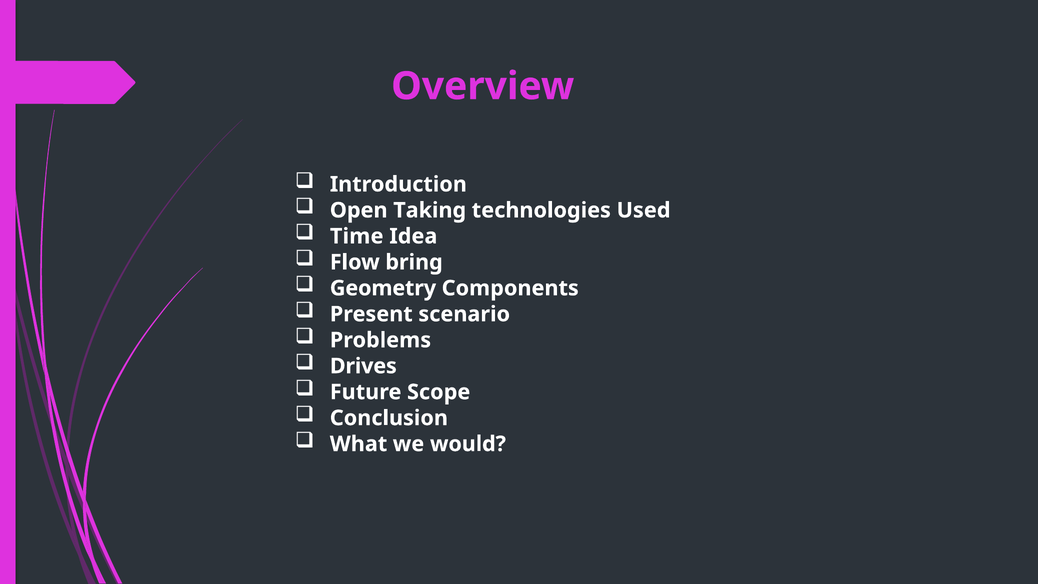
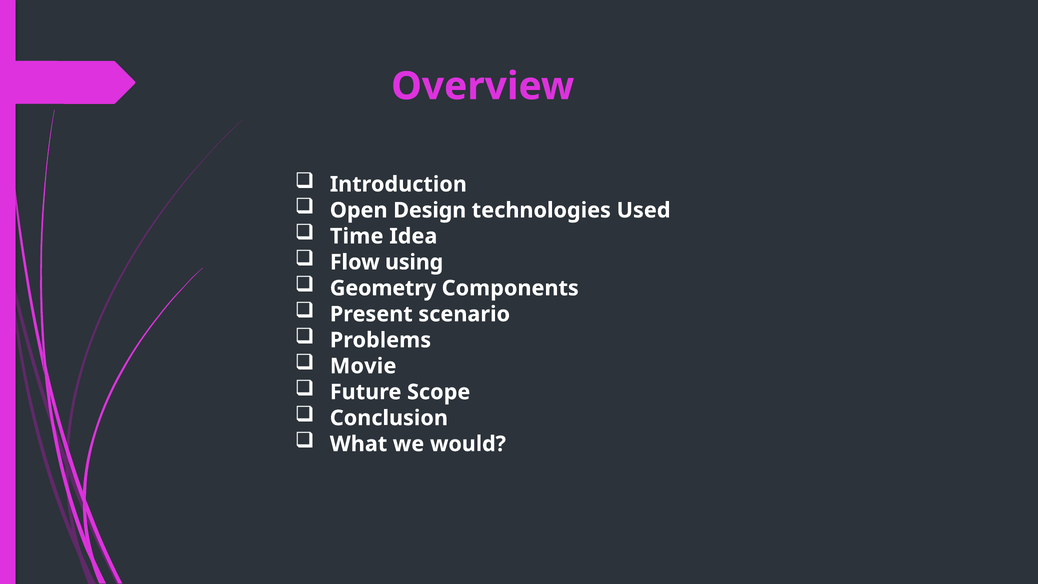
Taking: Taking -> Design (430, 210)
bring: bring -> using (414, 262)
Drives: Drives -> Movie (363, 366)
